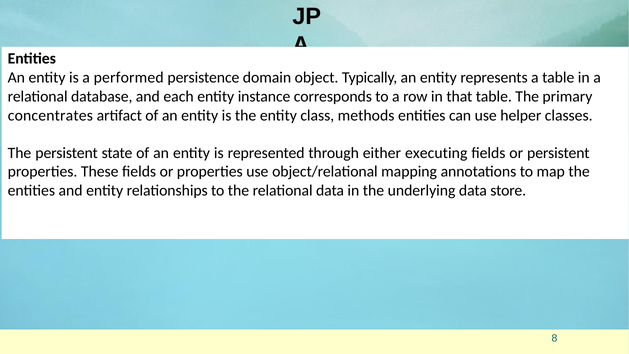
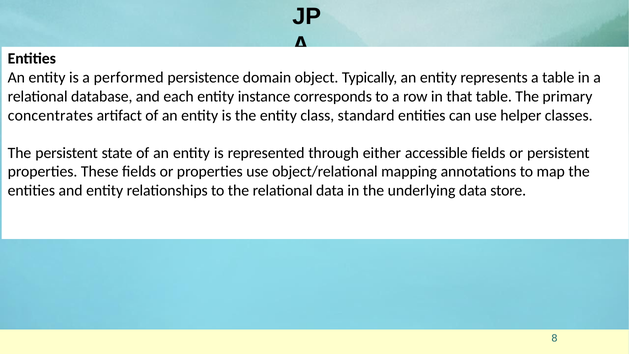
methods: methods -> standard (366, 115)
executing: executing -> accessible (436, 153)
